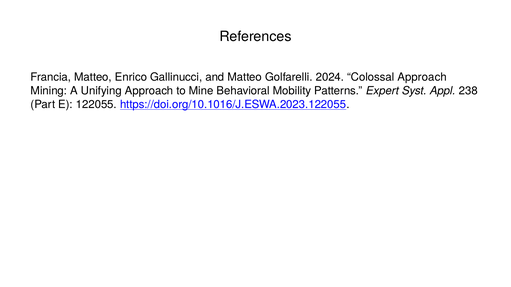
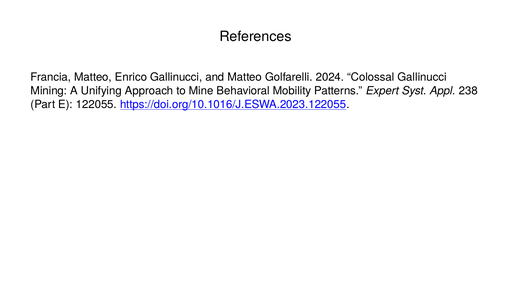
Colossal Approach: Approach -> Gallinucci (422, 77)
